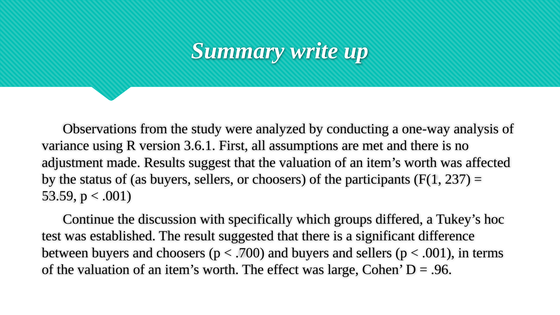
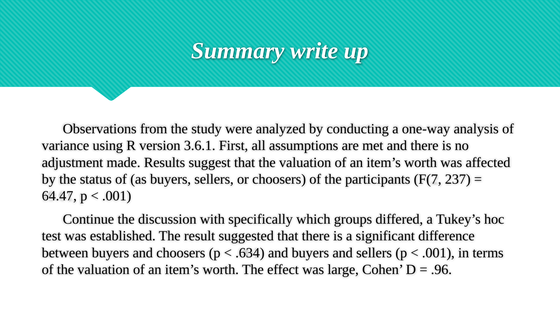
F(1: F(1 -> F(7 (428, 179)
53.59: 53.59 -> 64.47 (59, 196)
.700: .700 -> .634 (250, 253)
